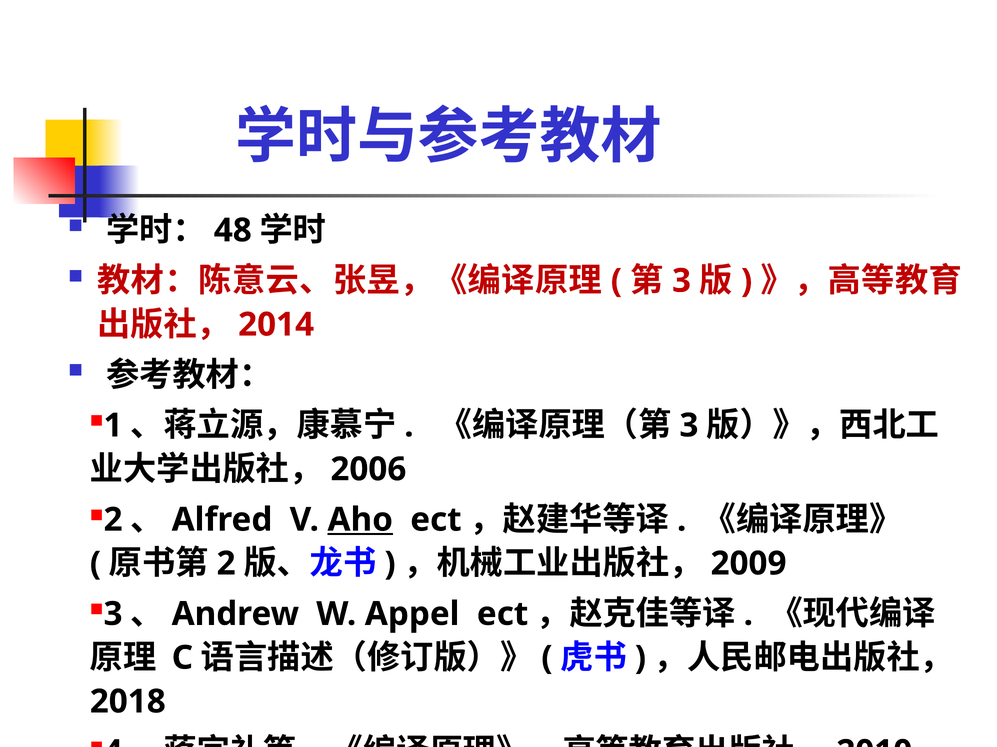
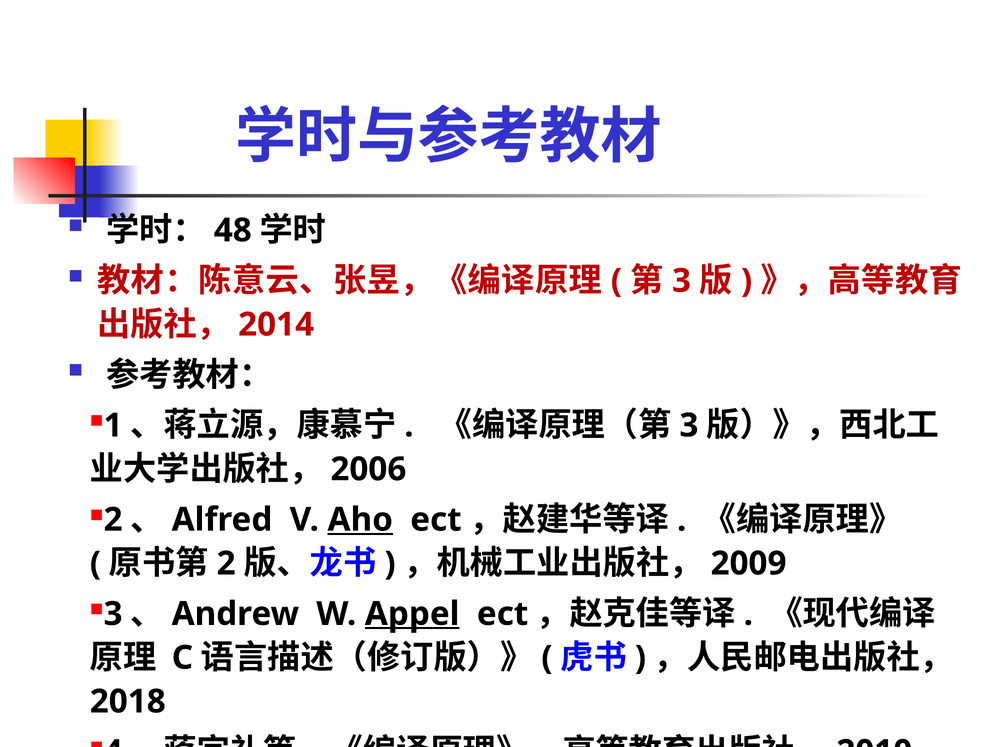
Appel underline: none -> present (412, 615)
